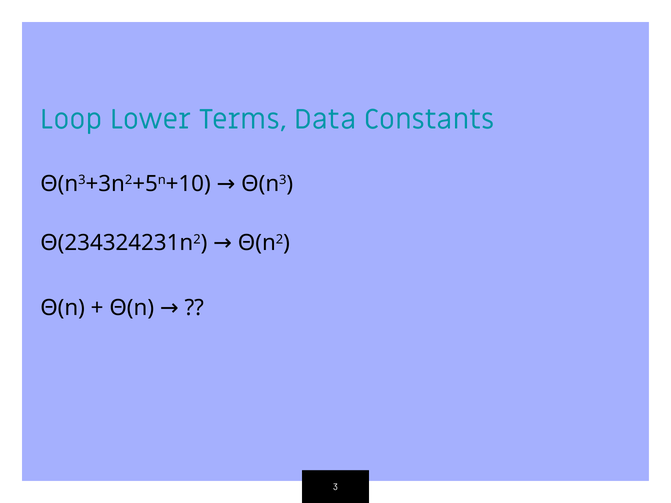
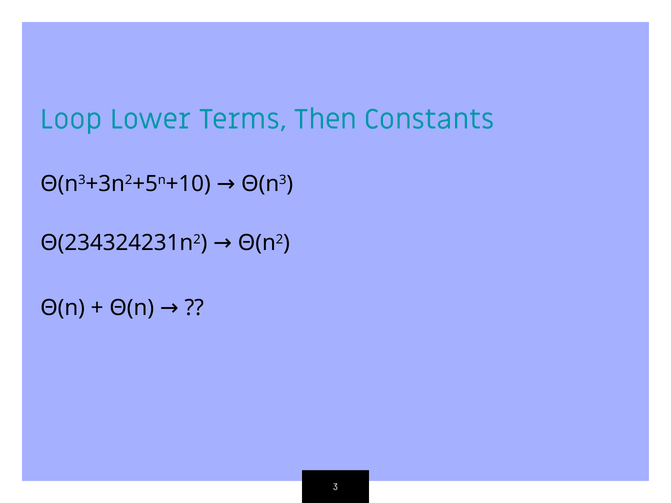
Data: Data -> Then (326, 120)
